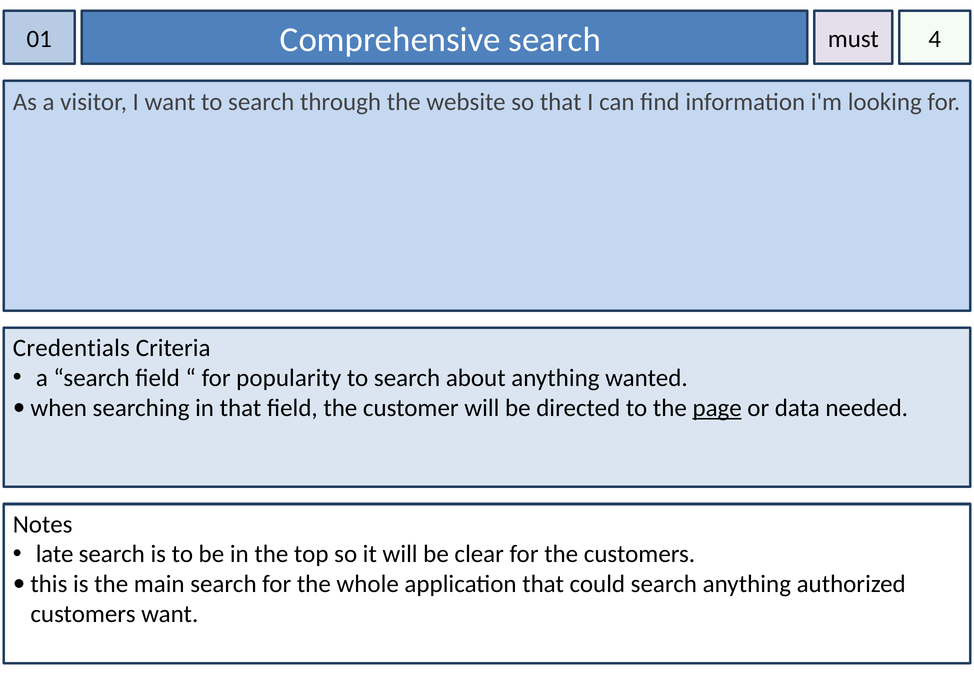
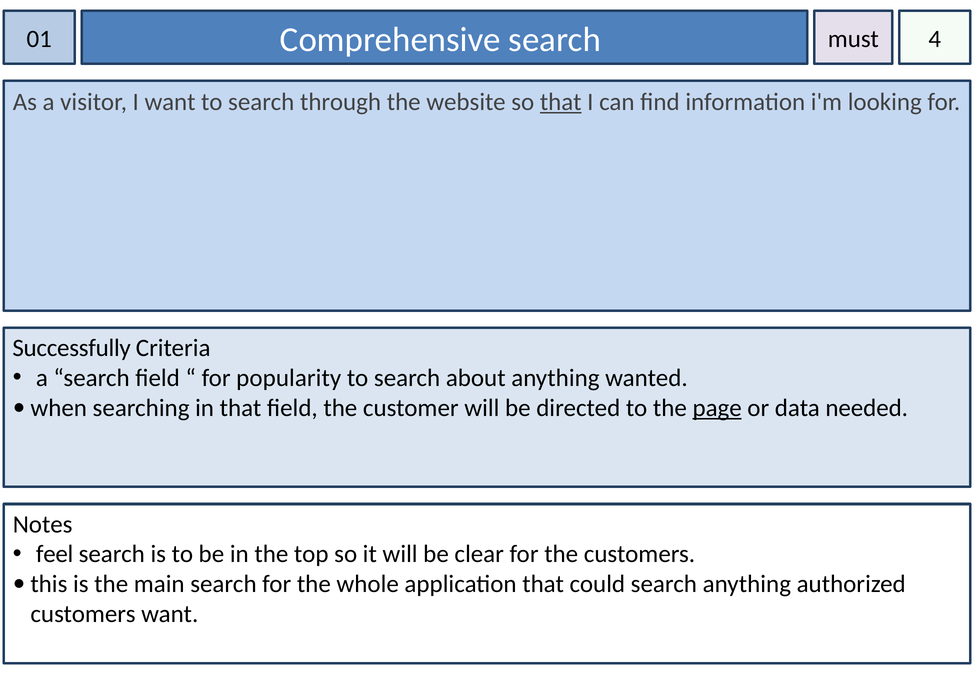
that underline: none -> present (561, 102)
Credentials: Credentials -> Successfully (72, 348)
late: late -> feel (55, 554)
